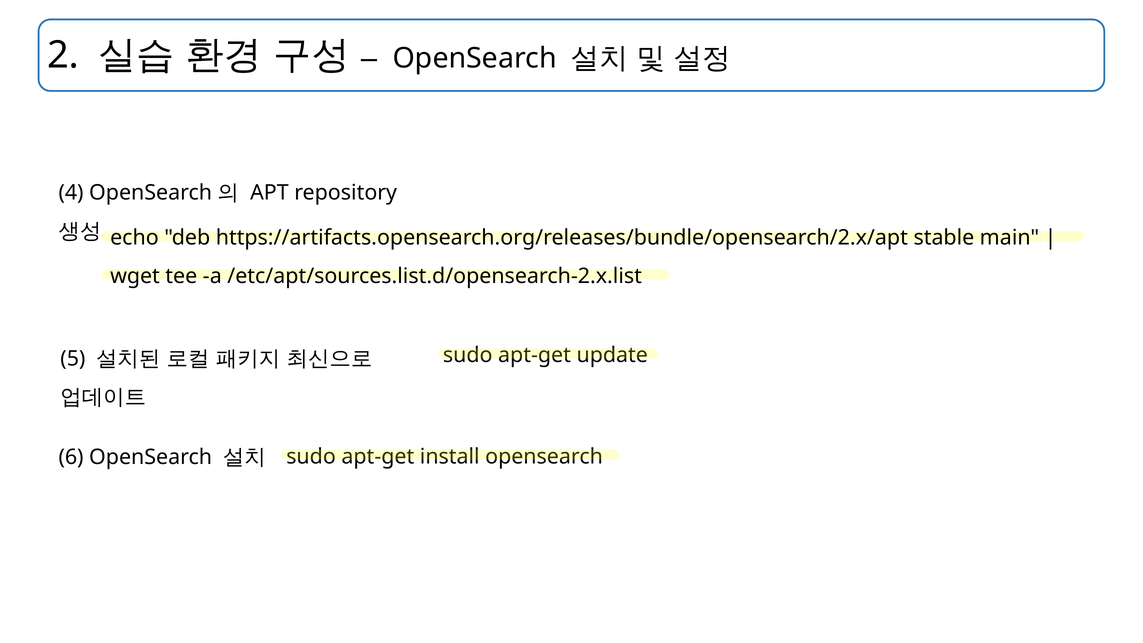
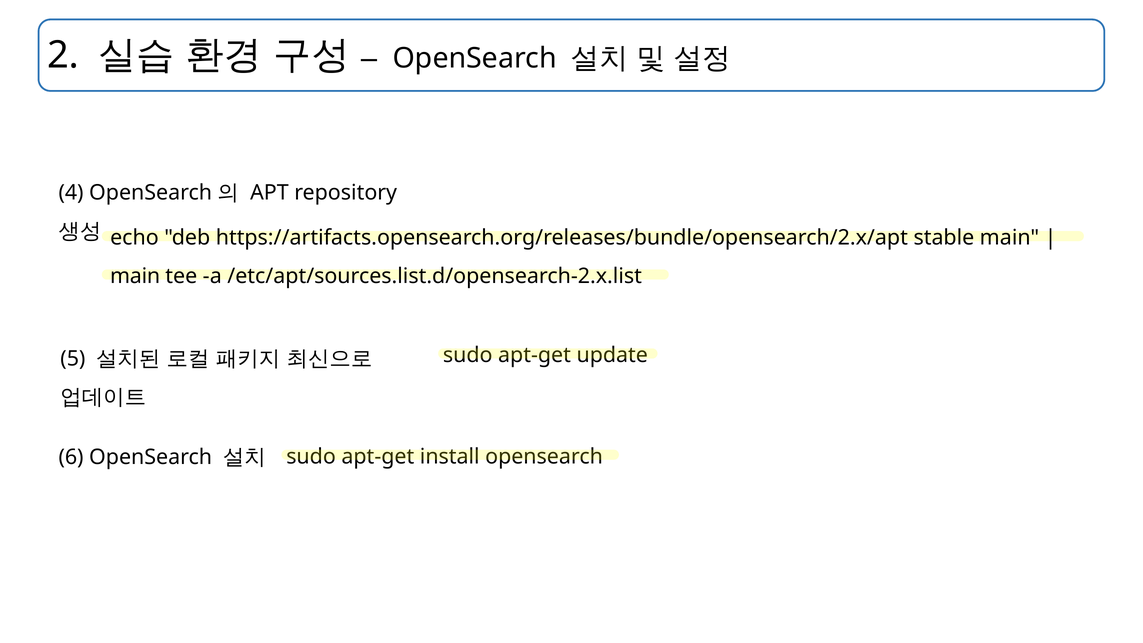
wget: wget -> main (135, 276)
